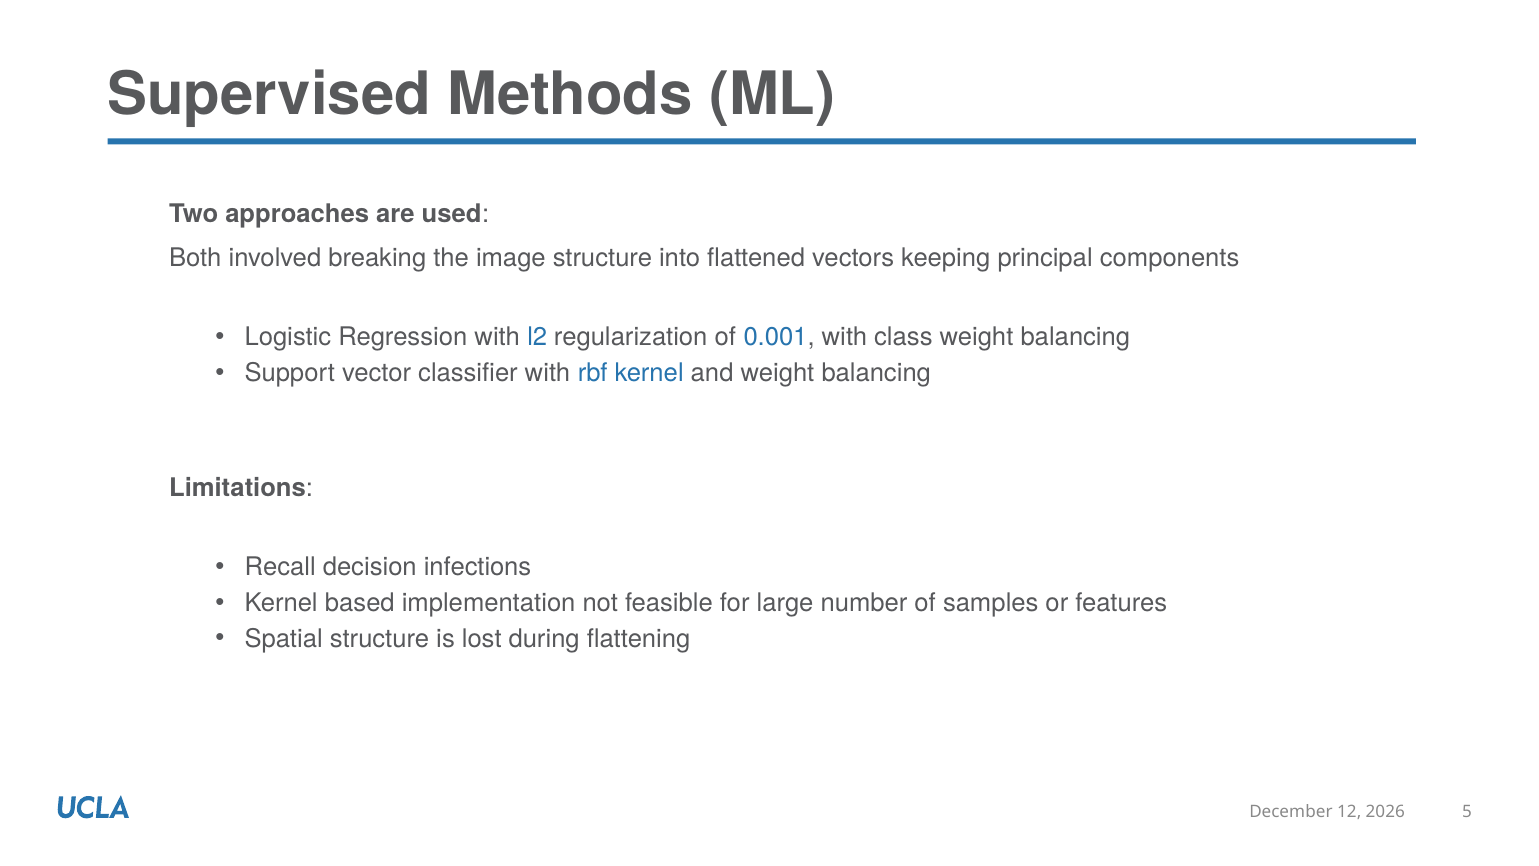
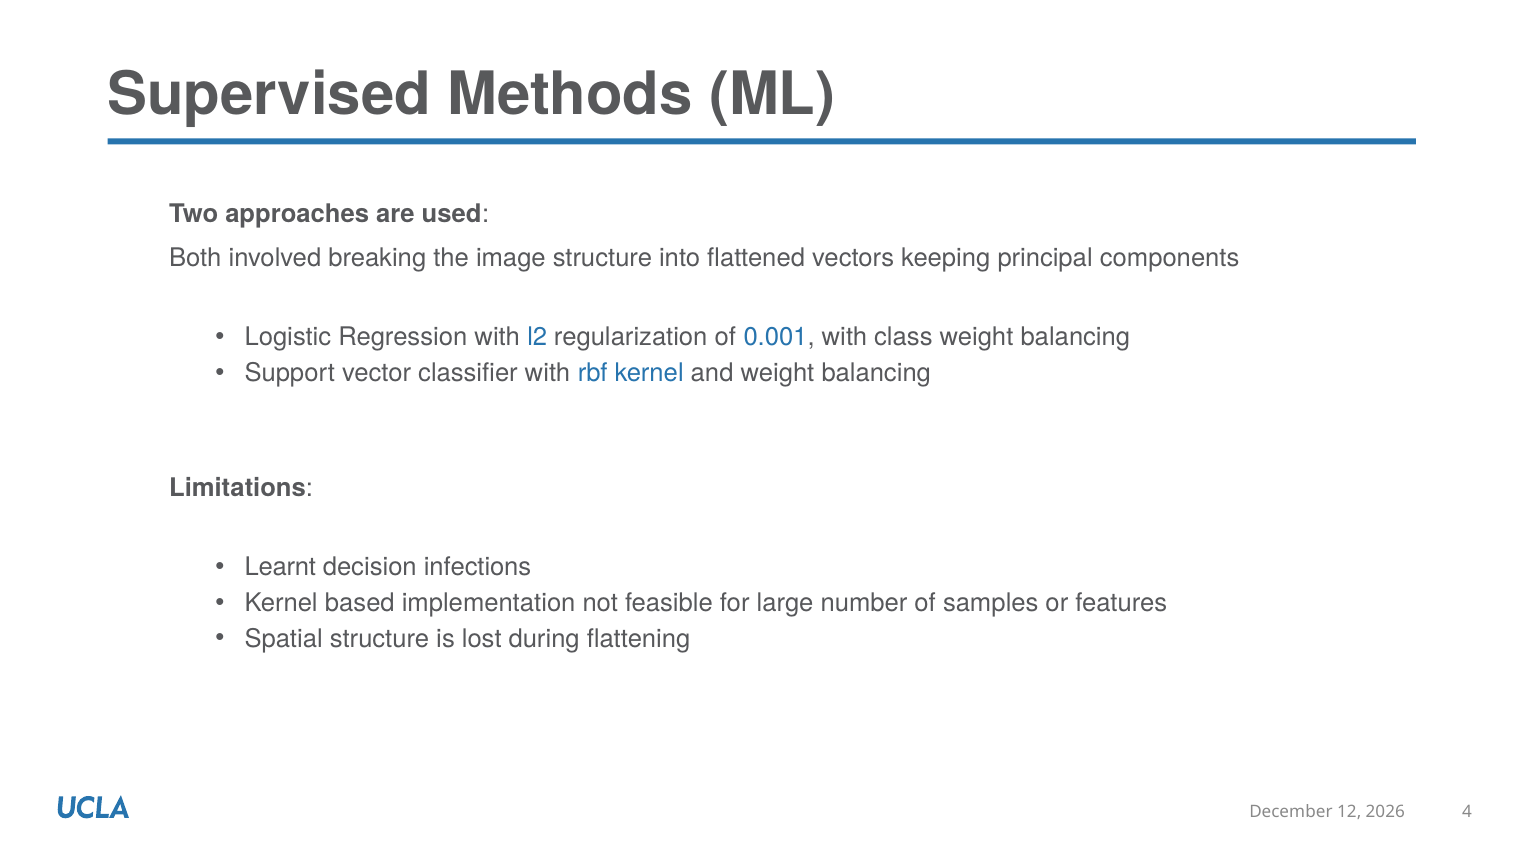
Recall: Recall -> Learnt (280, 567)
5: 5 -> 4 (1467, 812)
